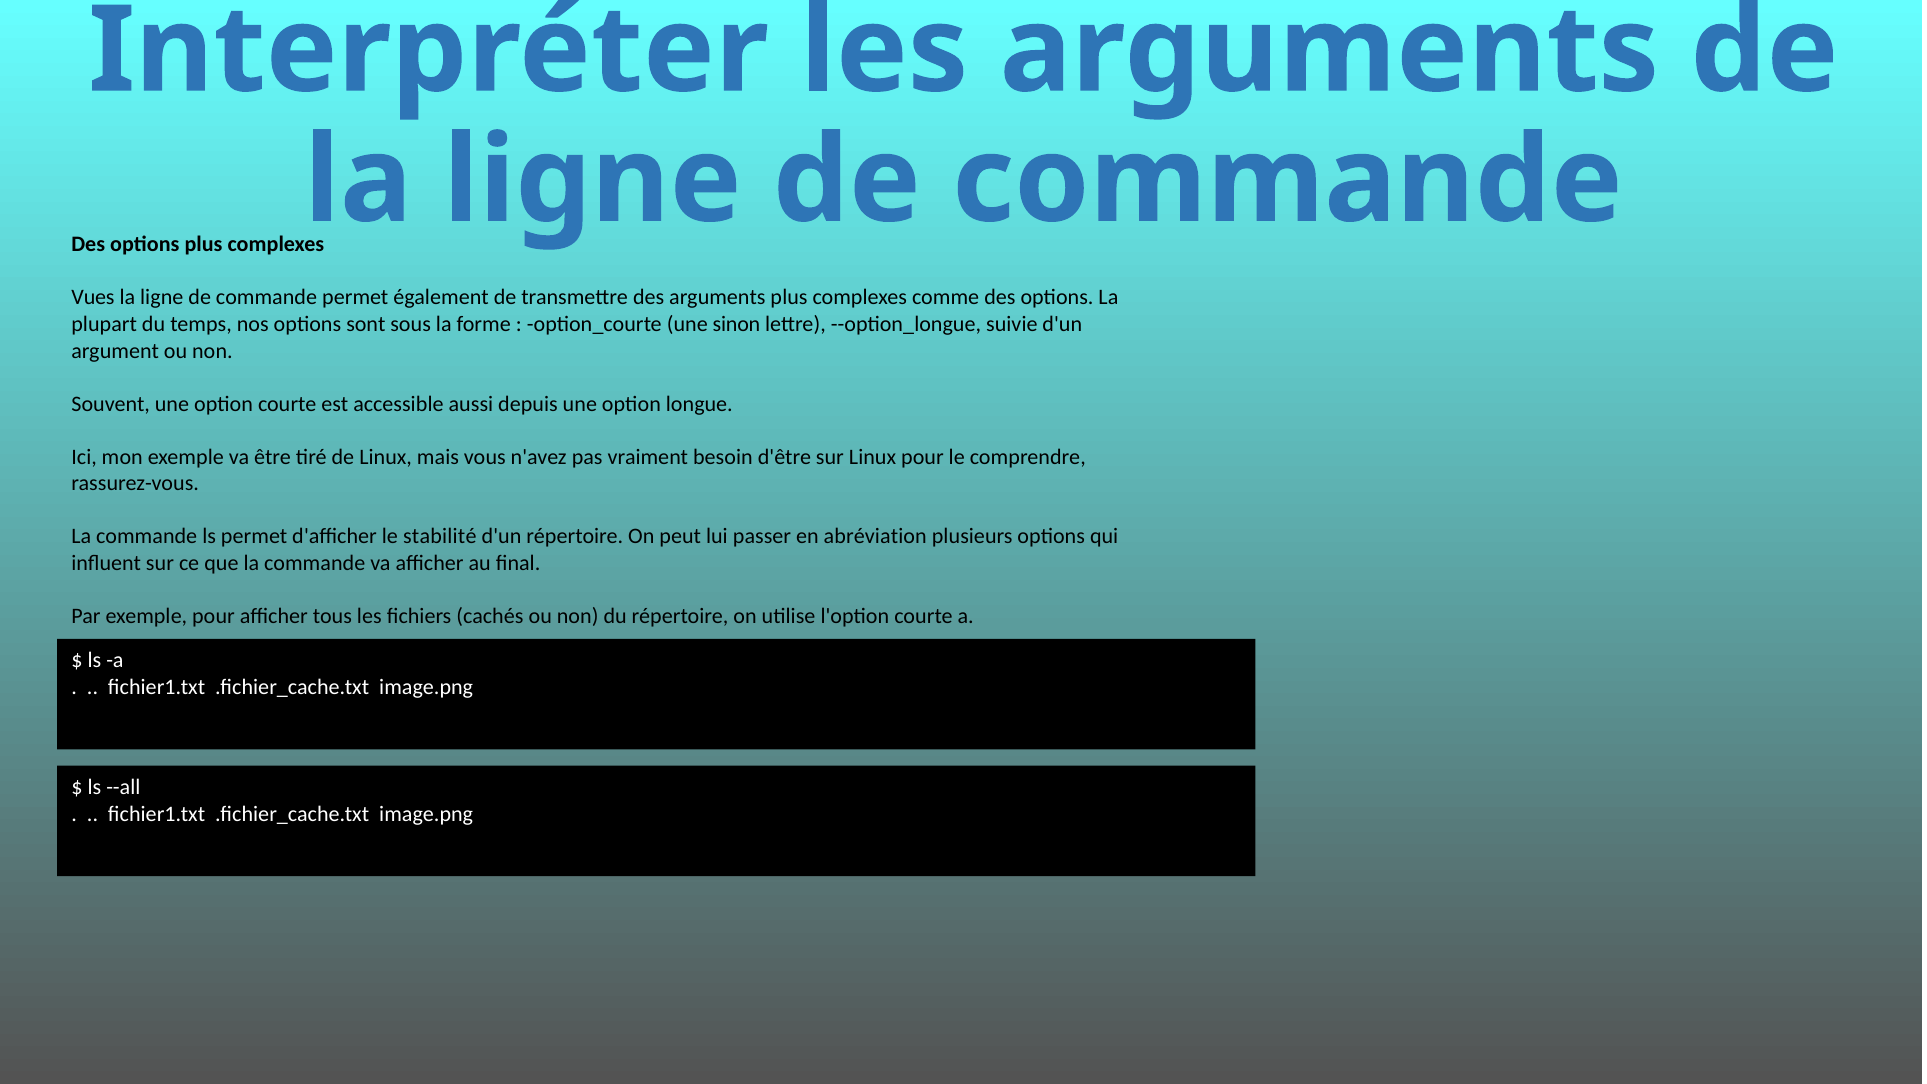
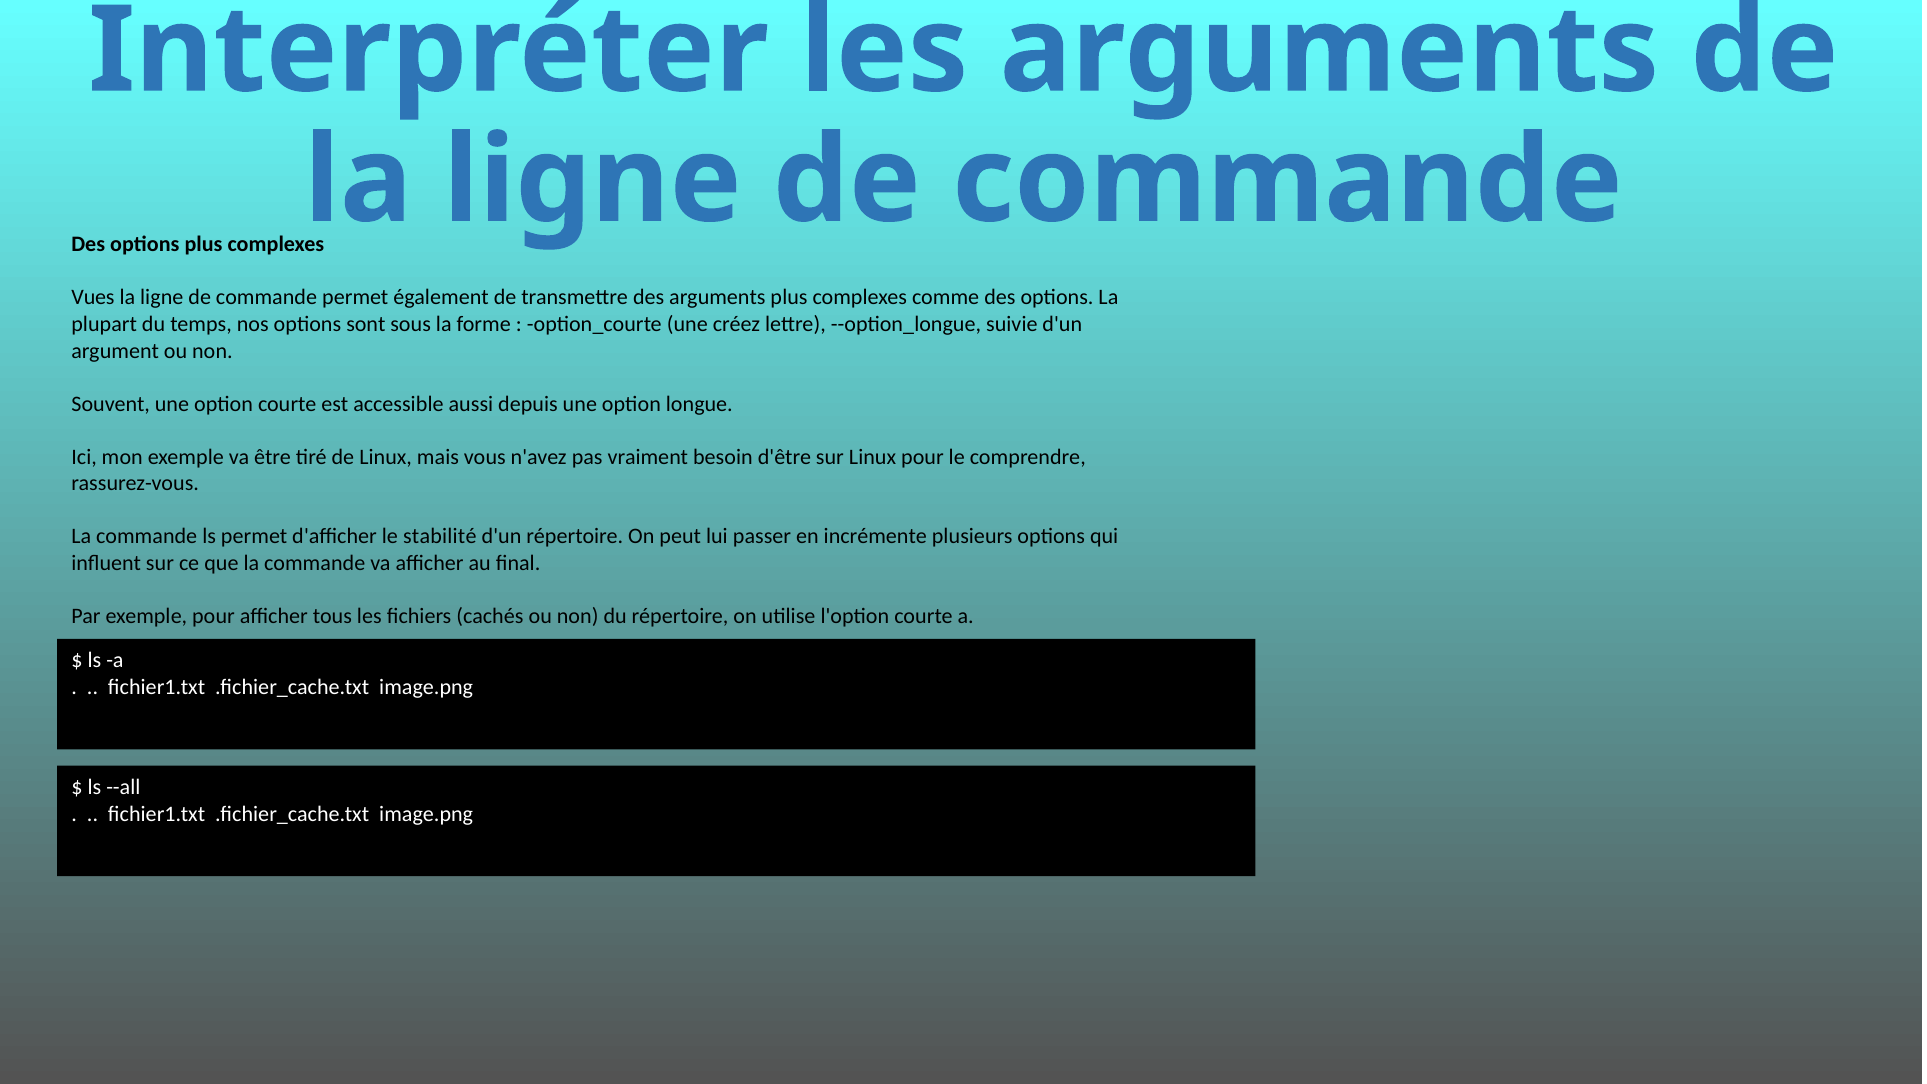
sinon: sinon -> créez (736, 324)
abréviation: abréviation -> incrémente (875, 536)
